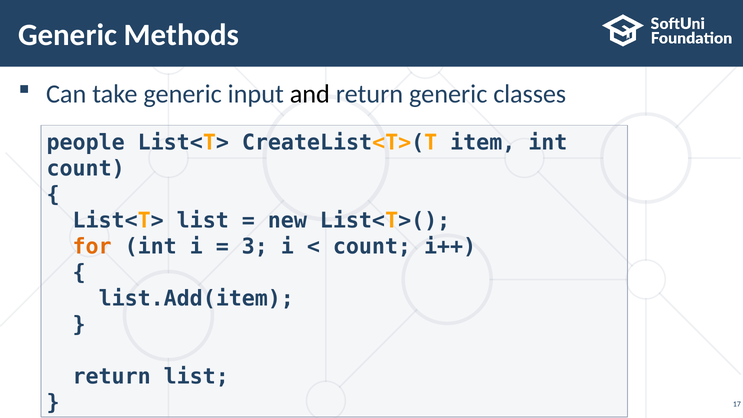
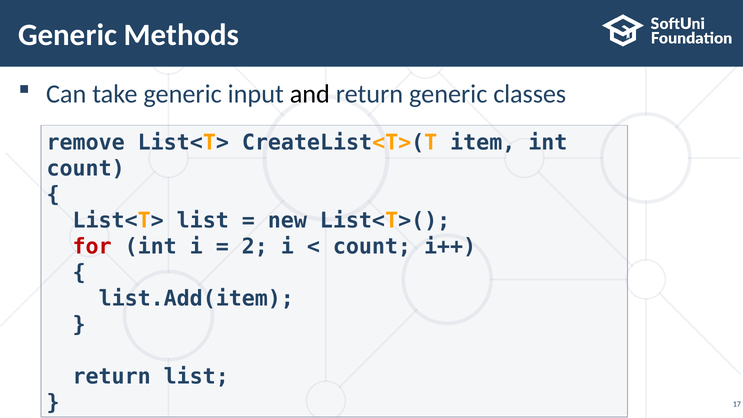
people: people -> remove (86, 142)
for colour: orange -> red (92, 247)
3: 3 -> 2 (255, 247)
